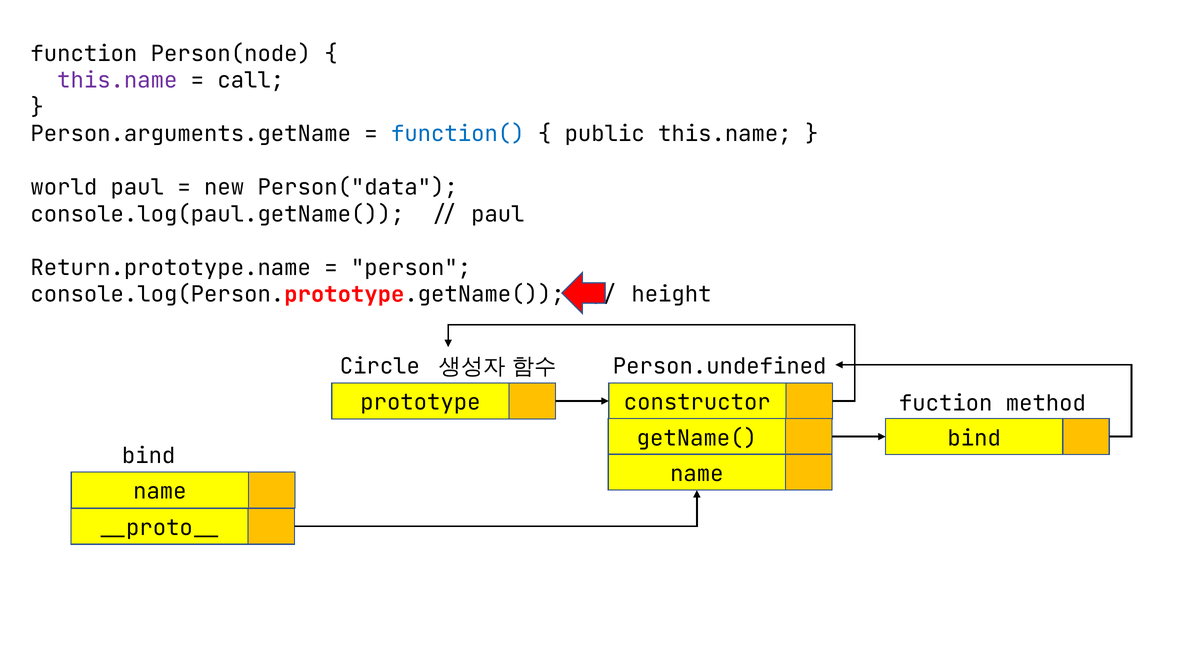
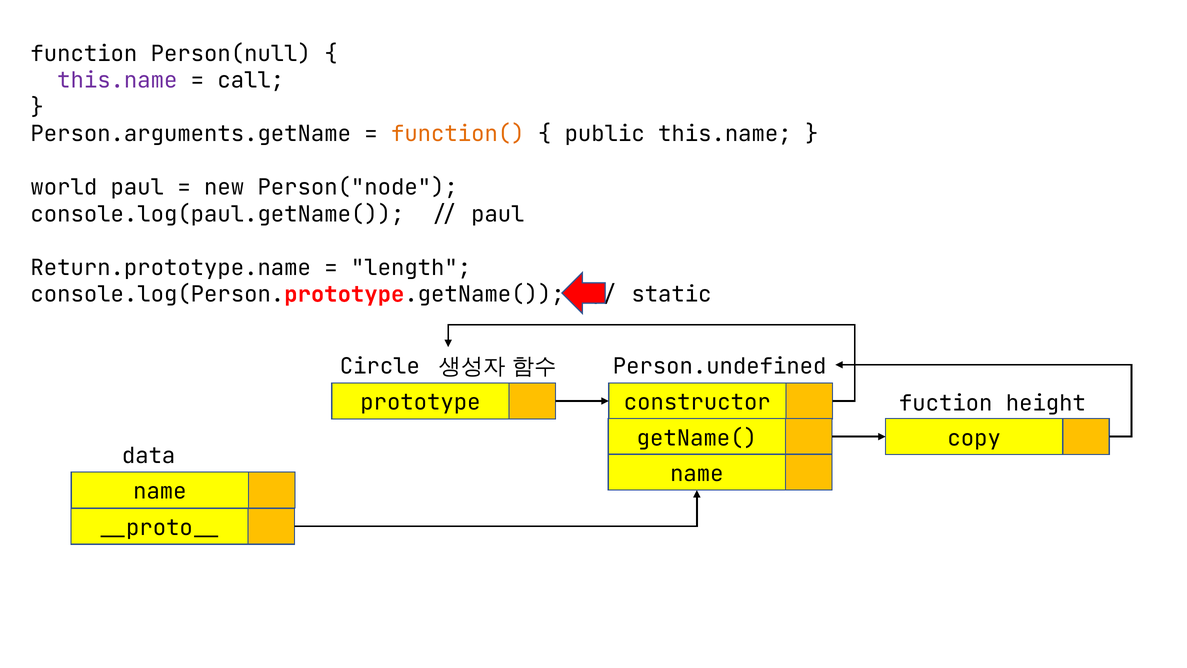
Person(node: Person(node -> Person(null (231, 54)
function( colour: blue -> orange (458, 134)
Person("data: Person("data -> Person("node (358, 187)
person: person -> length (411, 268)
height: height -> static (671, 294)
method: method -> height (1046, 403)
getName( bind: bind -> copy (974, 438)
bind: bind -> data (149, 456)
